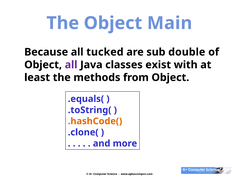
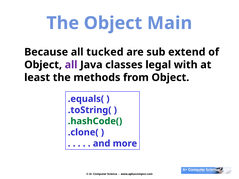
double: double -> extend (187, 52)
exist: exist -> legal (158, 65)
.hashCode( colour: orange -> green (95, 121)
